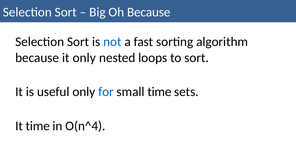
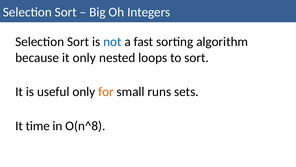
Oh Because: Because -> Integers (149, 12)
for colour: blue -> orange (106, 92)
small time: time -> runs (159, 92)
O(n^4: O(n^4 -> O(n^8 (85, 126)
